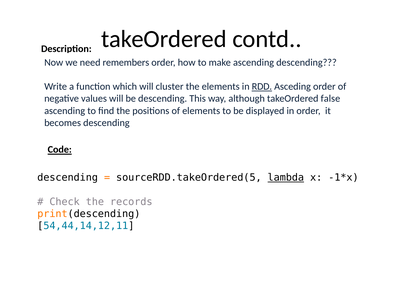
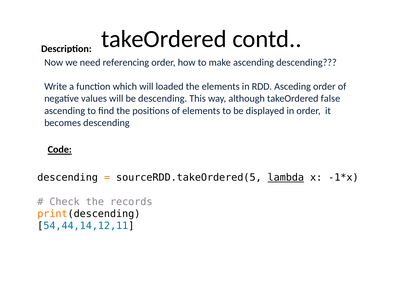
remembers: remembers -> referencing (126, 62)
cluster: cluster -> loaded (170, 87)
RDD underline: present -> none (262, 87)
